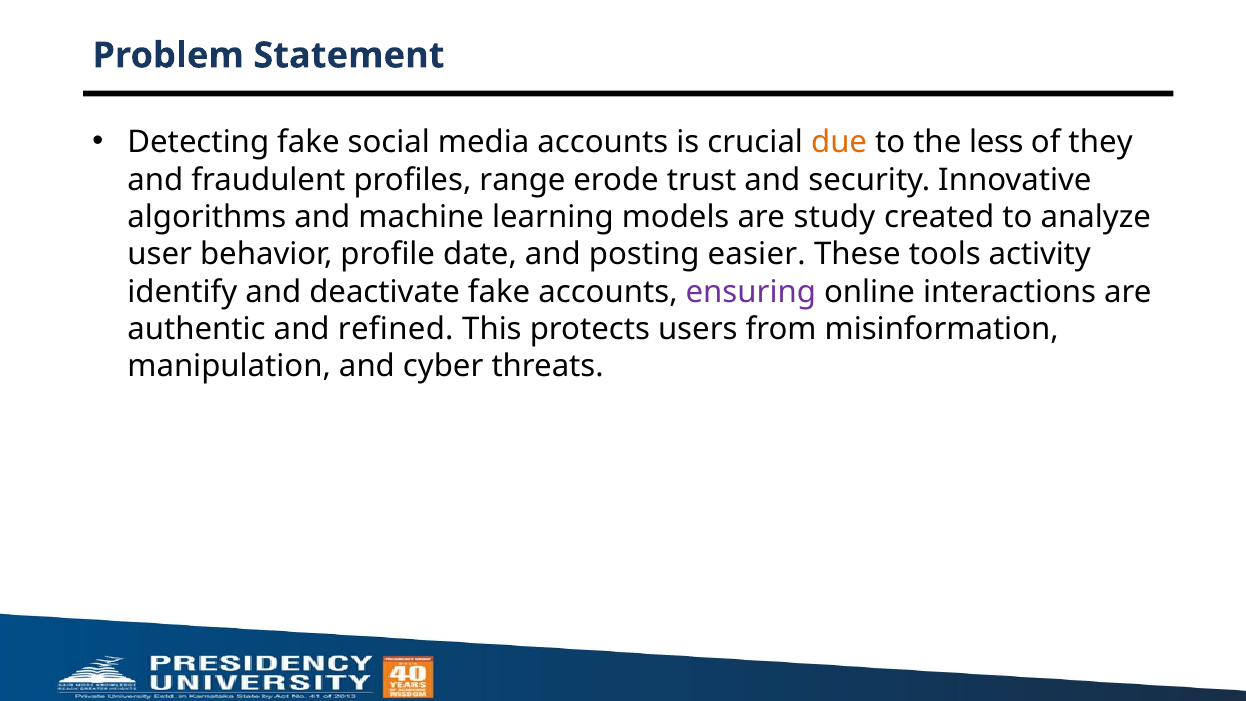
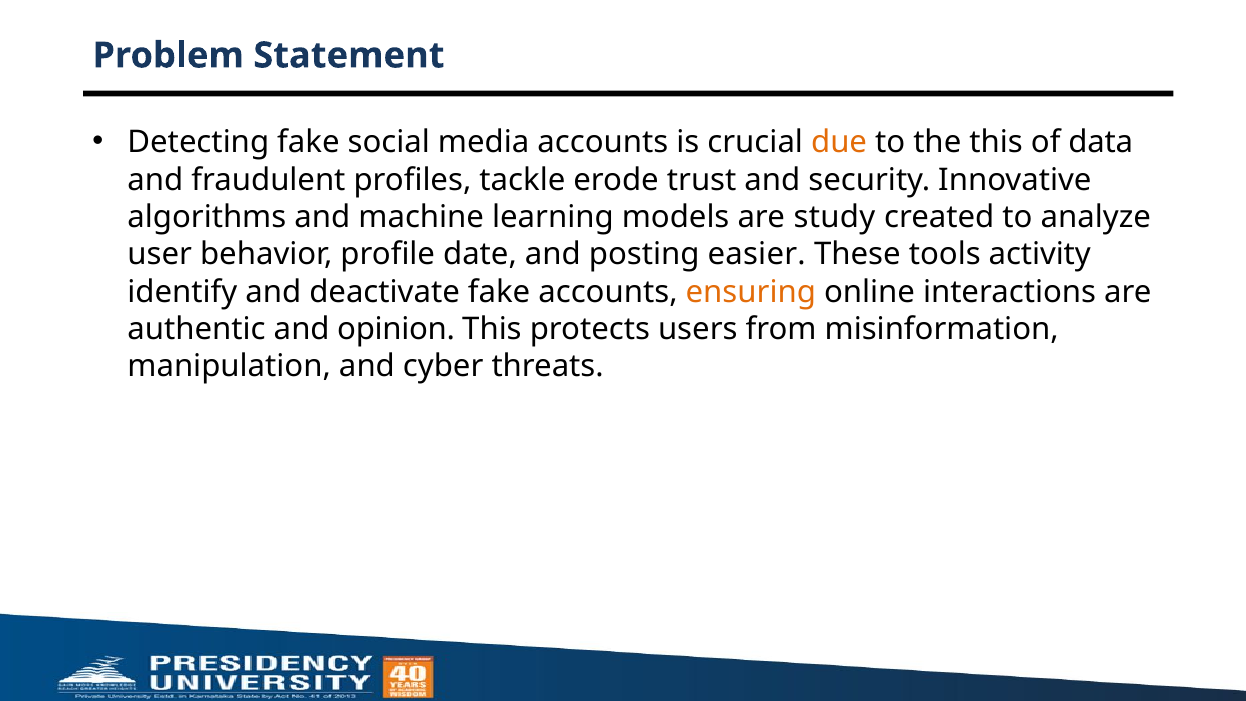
the less: less -> this (996, 142)
they: they -> data (1101, 142)
range: range -> tackle (522, 180)
ensuring colour: purple -> orange (751, 292)
refined: refined -> opinion (396, 329)
